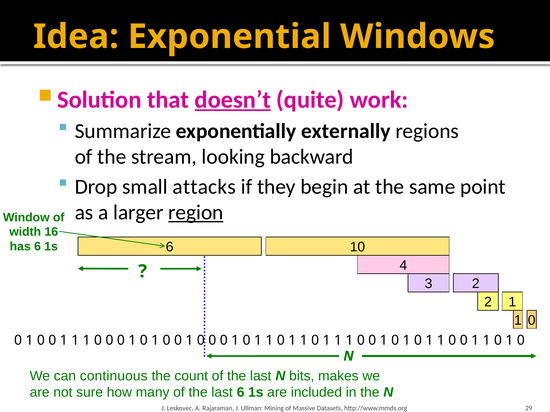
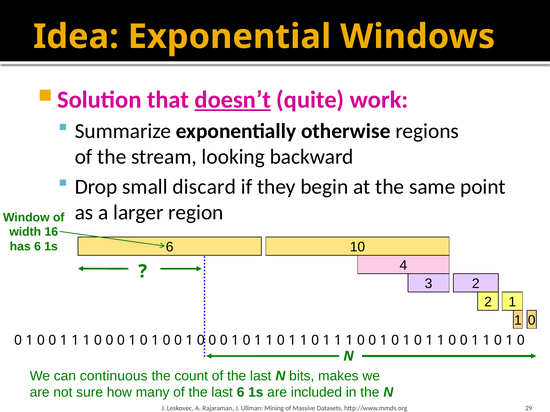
externally: externally -> otherwise (346, 131)
attacks: attacks -> discard (204, 187)
region underline: present -> none (196, 213)
